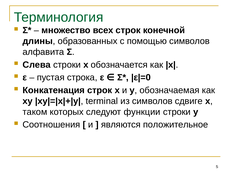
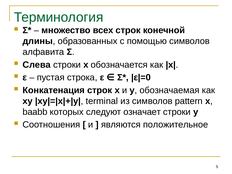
сдвиге: сдвиге -> pattern (189, 101)
таком: таком -> baabb (35, 112)
функции: функции -> означает (142, 112)
